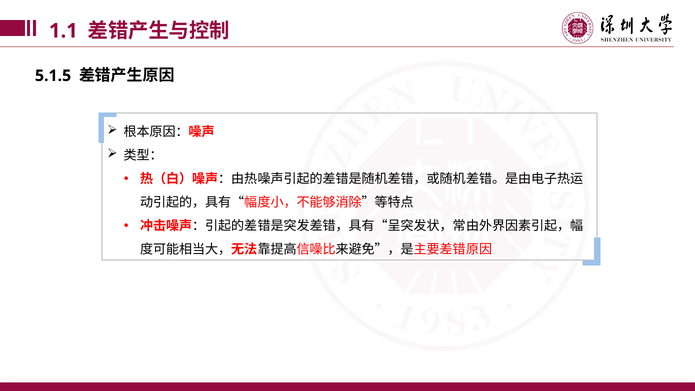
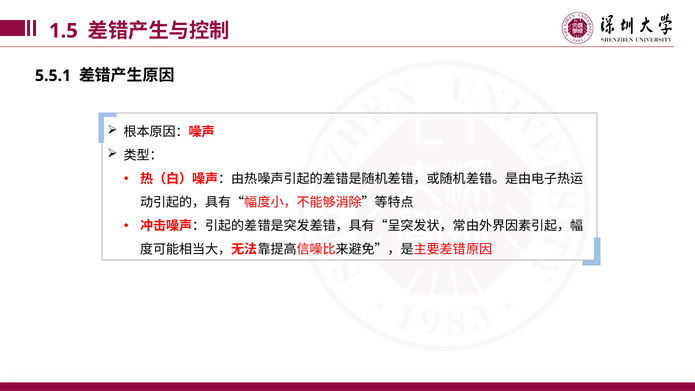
1.1: 1.1 -> 1.5 (63, 31)
5.1.5: 5.1.5 -> 5.5.1 (53, 76)
